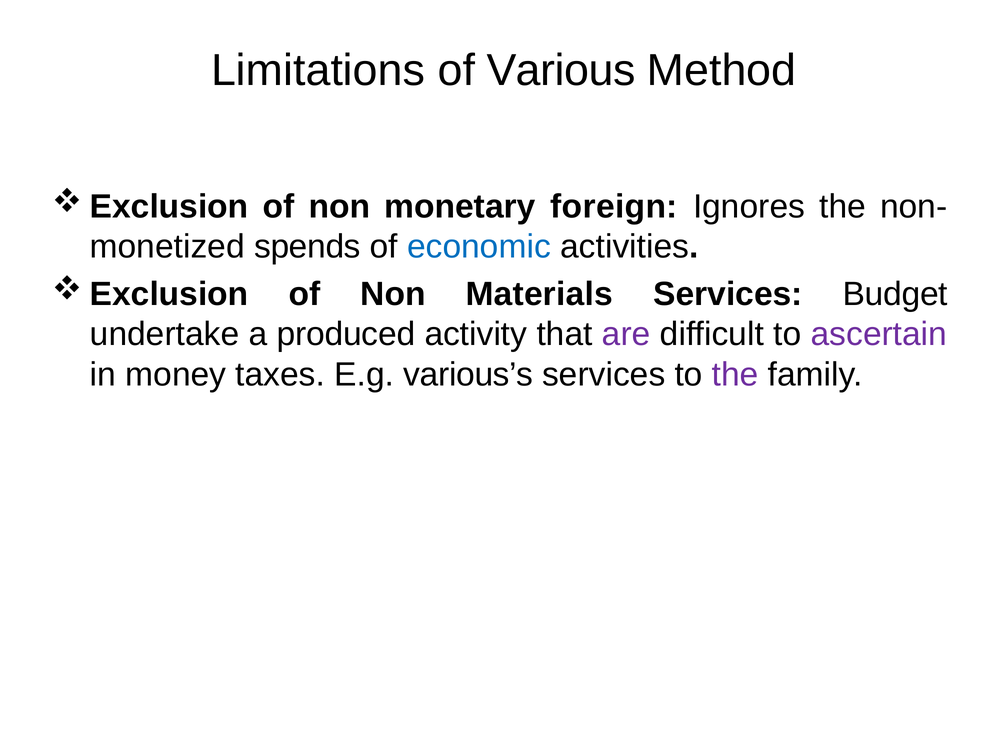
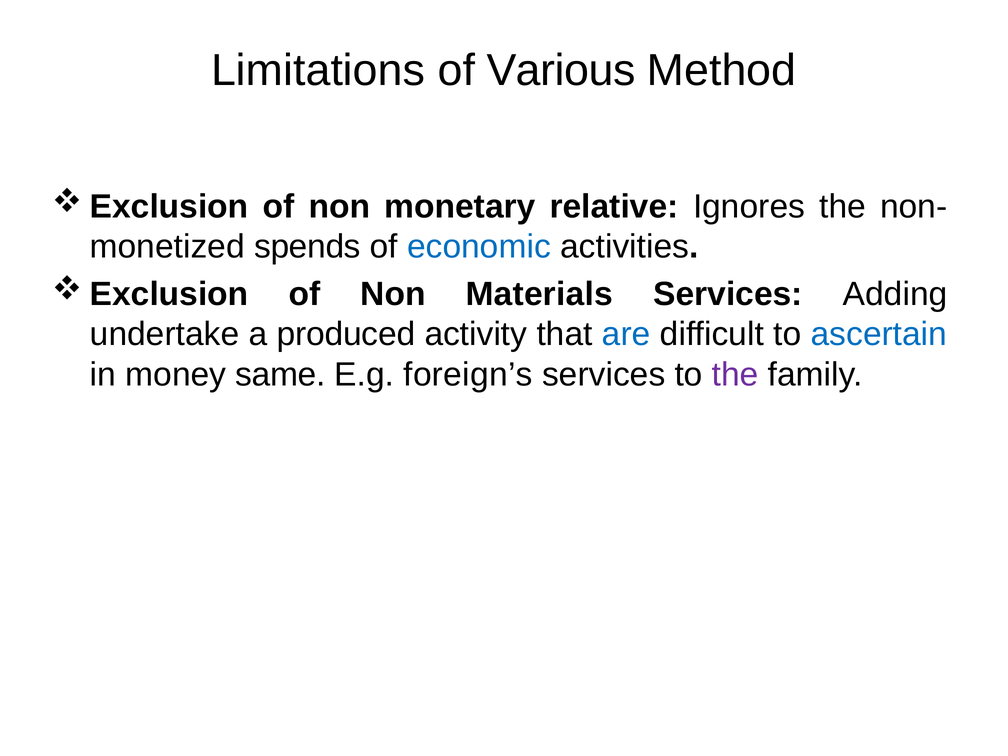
foreign: foreign -> relative (614, 207)
Budget: Budget -> Adding (895, 294)
are colour: purple -> blue (626, 334)
ascertain colour: purple -> blue (879, 334)
taxes: taxes -> same (280, 375)
various’s: various’s -> foreign’s (468, 375)
